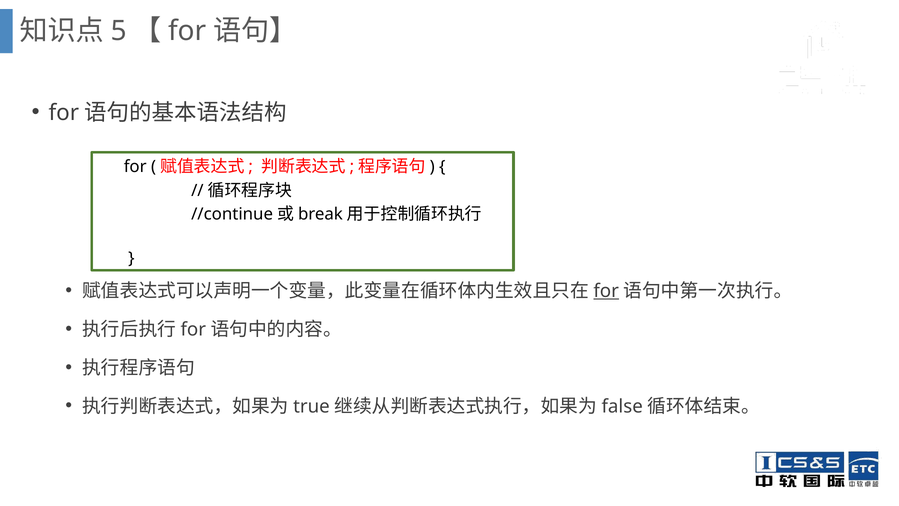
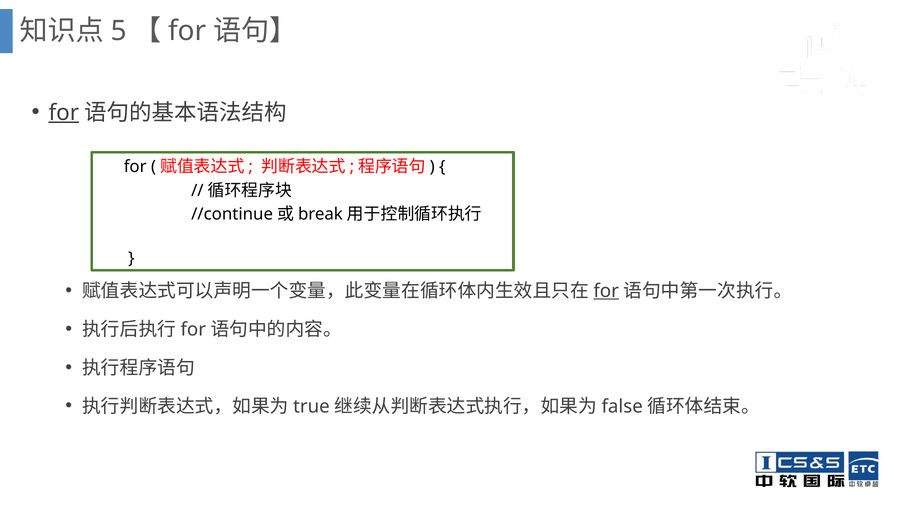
for underline: none -> present (64, 113)
